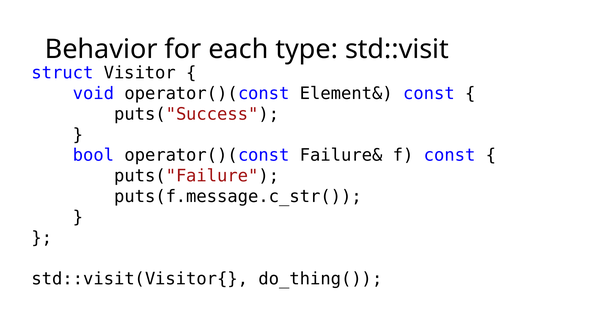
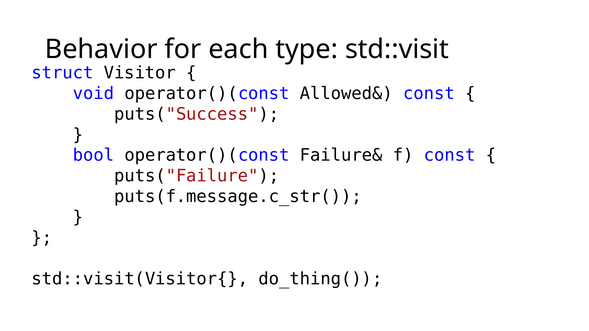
Element&: Element& -> Allowed& (346, 94)
